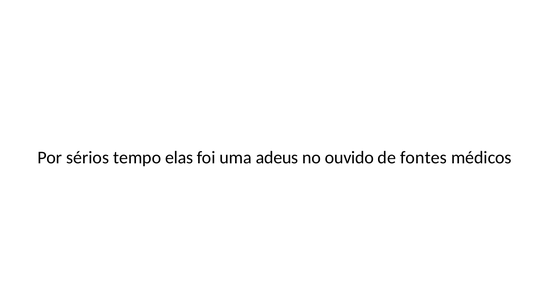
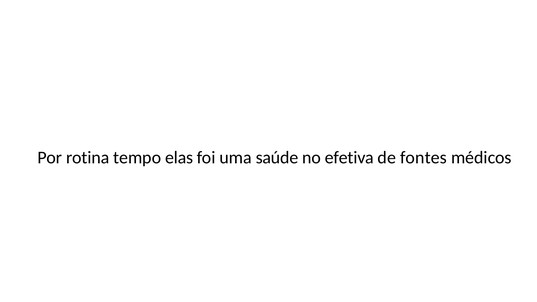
sérios: sérios -> rotina (88, 158)
adeus: adeus -> saúde (277, 158)
ouvido: ouvido -> efetiva (349, 158)
